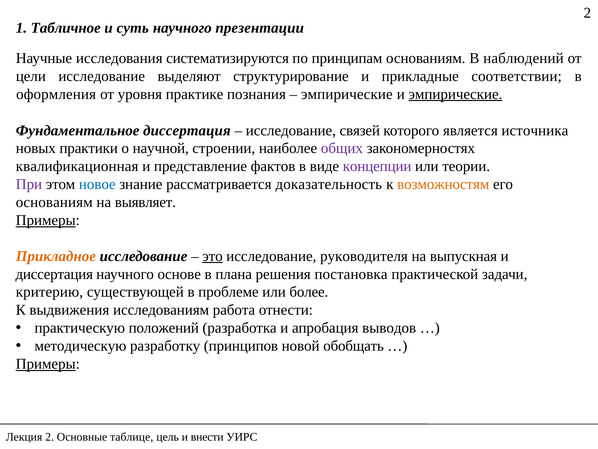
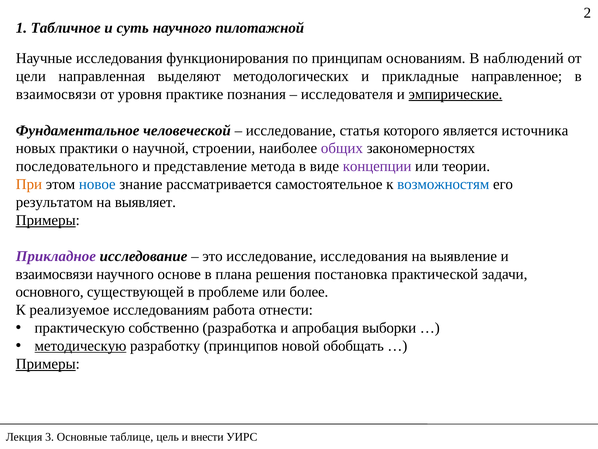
презентации: презентации -> пилотажной (260, 28)
систематизируются: систематизируются -> функционирования (228, 58)
цели исследование: исследование -> направленная (102, 76)
структурирование: структурирование -> методологических (291, 76)
соответствии: соответствии -> направленное (517, 76)
оформления: оформления -> взаимосвязи (56, 94)
эмпирические: эмпирические -> исследователя (347, 94)
Фундаментальное диссертация: диссертация -> человеческой (187, 130)
связей: связей -> статья (360, 130)
квалификационная: квалификационная -> последовательного (77, 166)
фактов: фактов -> метода (273, 166)
При colour: purple -> orange (29, 184)
доказательность: доказательность -> самостоятельное (329, 184)
возможностям colour: orange -> blue (443, 184)
основаниям: основаниям -> результатом (54, 202)
Прикладное colour: orange -> purple (56, 256)
это underline: present -> none (213, 256)
исследование руководителя: руководителя -> исследования (364, 256)
выпускная: выпускная -> выявление (463, 256)
диссертация: диссертация -> взаимосвязи (54, 274)
критерию: критерию -> основного (50, 292)
выдвижения: выдвижения -> реализуемое (69, 310)
положений: положений -> собственно (164, 328)
выводов: выводов -> выборки (389, 328)
методическую underline: none -> present (80, 346)
Лекция 2: 2 -> 3 (50, 436)
